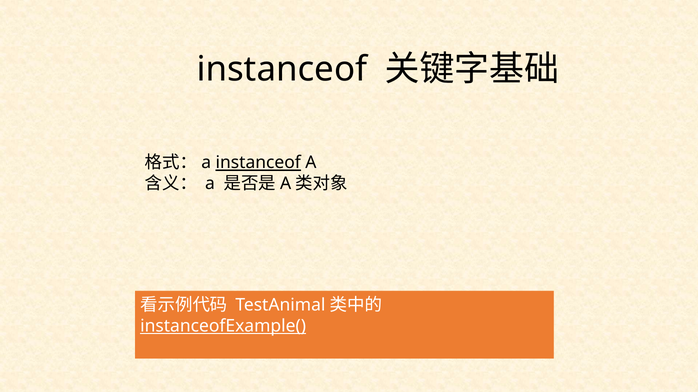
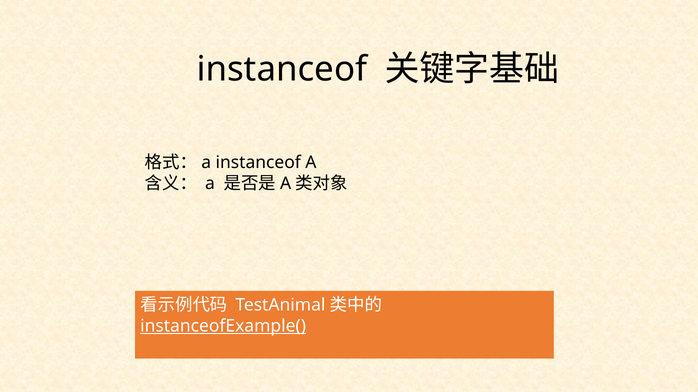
instanceof underline: present -> none (258, 163)
